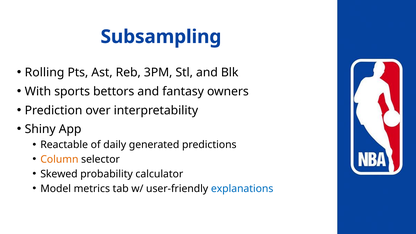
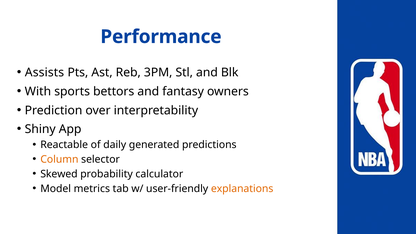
Subsampling: Subsampling -> Performance (161, 37)
Rolling: Rolling -> Assists (45, 73)
explanations colour: blue -> orange (242, 189)
